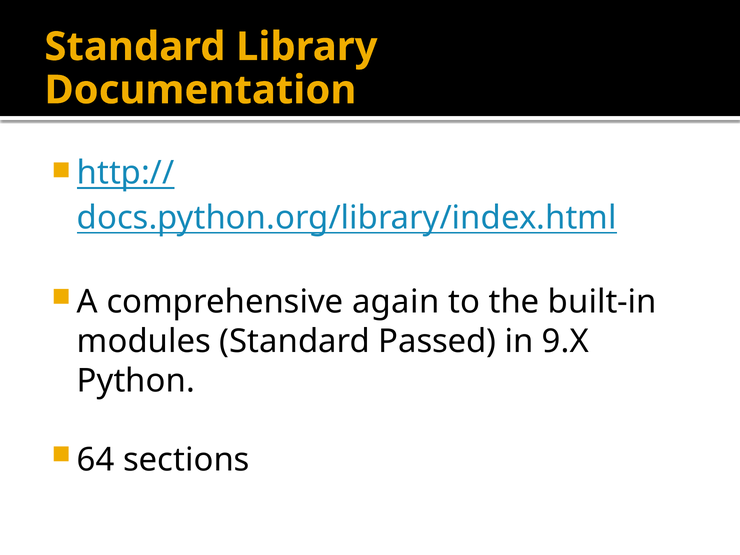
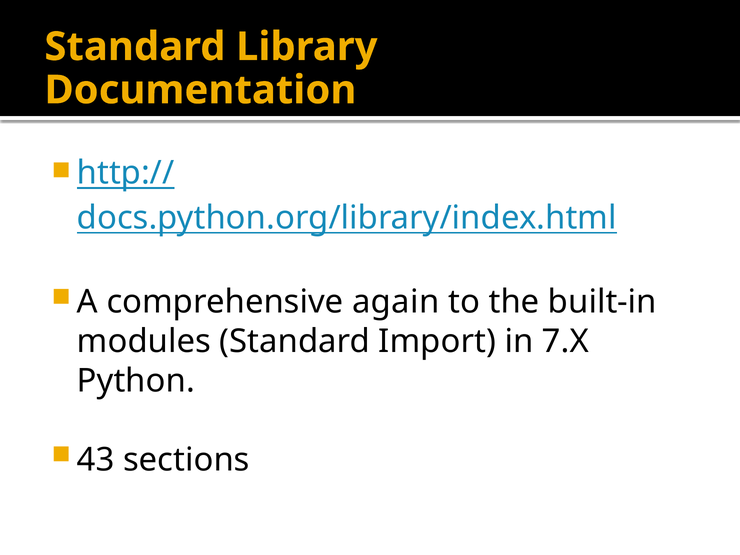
Passed: Passed -> Import (437, 342)
9.X: 9.X -> 7.X (565, 342)
64: 64 -> 43 (96, 460)
